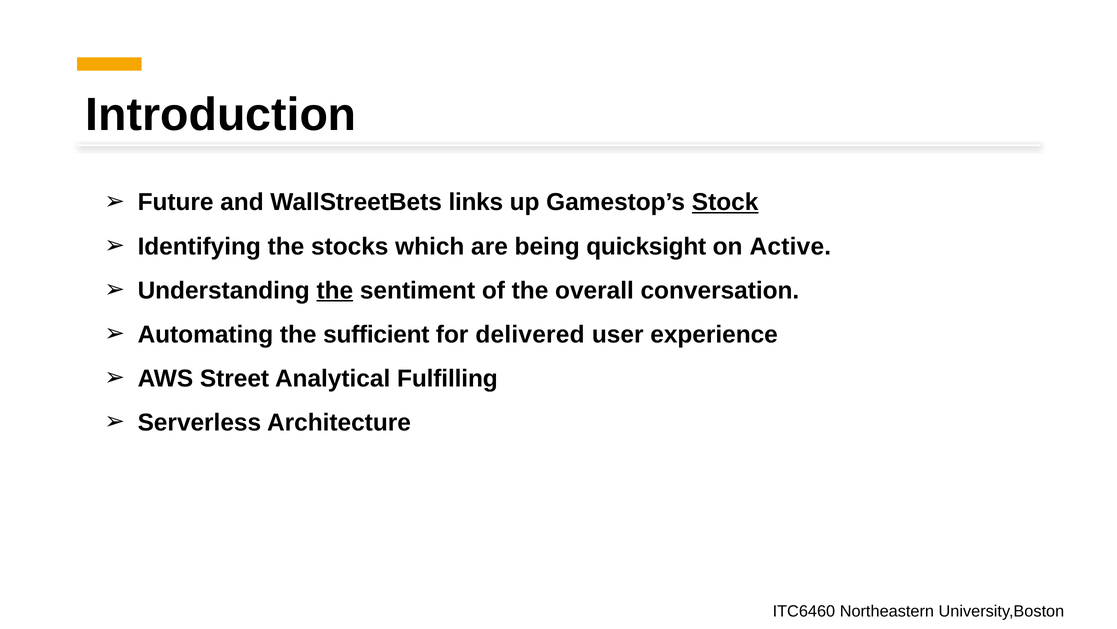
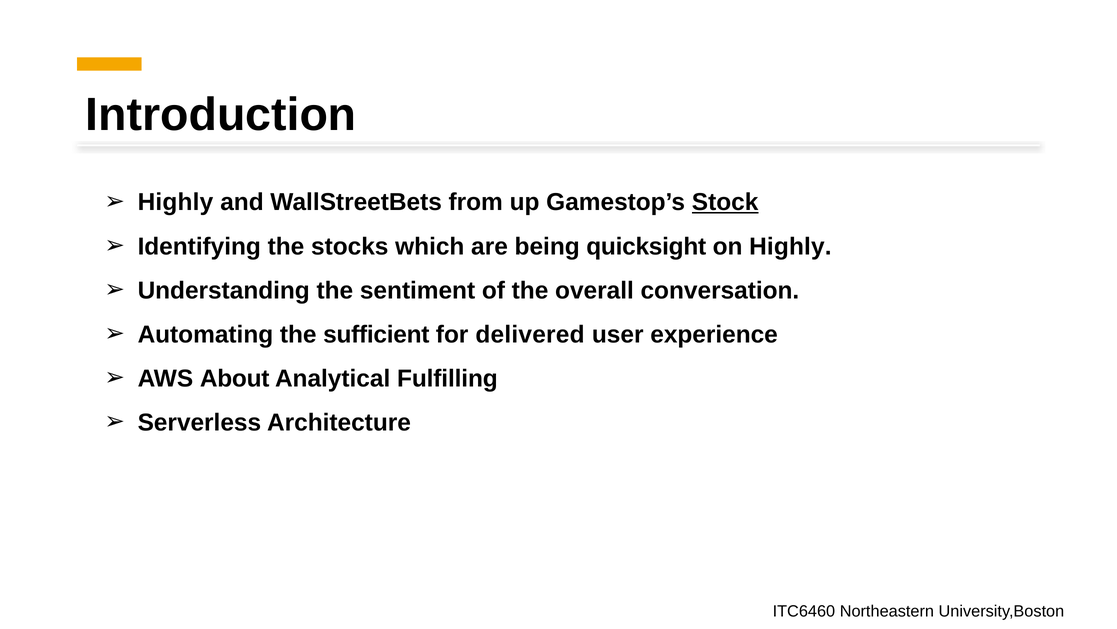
Future: Future -> Highly (175, 202)
links: links -> from (476, 202)
on Active: Active -> Highly (790, 246)
the underline: present -> none (335, 290)
Street: Street -> About (235, 378)
